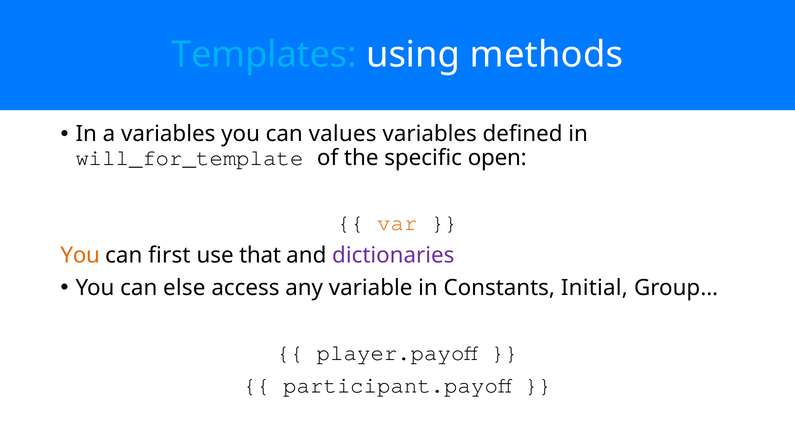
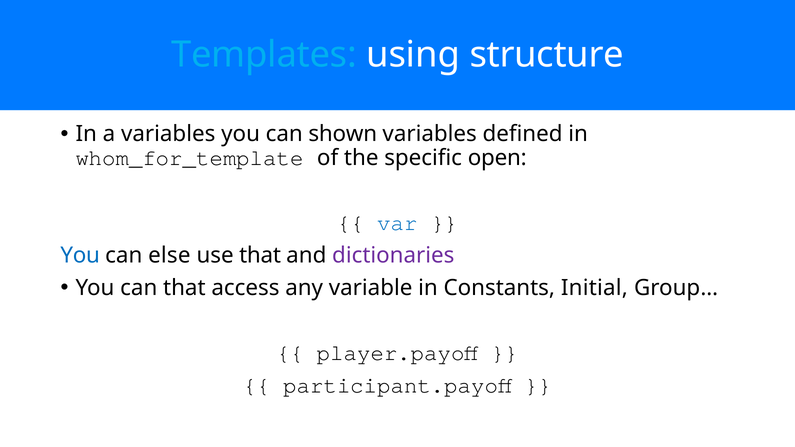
methods: methods -> structure (547, 55)
values: values -> shown (343, 134)
will_for_template: will_for_template -> whom_for_template (190, 158)
var colour: orange -> blue (397, 223)
You colour: orange -> blue (80, 256)
first: first -> else (169, 256)
can else: else -> that (184, 288)
